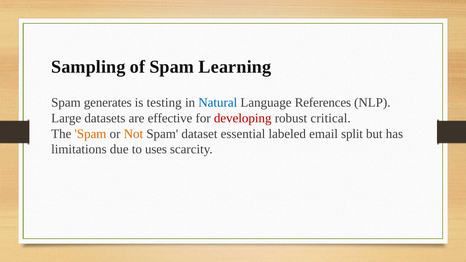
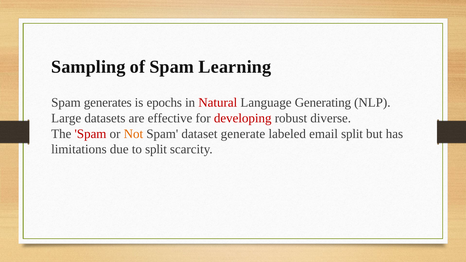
testing: testing -> epochs (164, 103)
Natural colour: blue -> red (218, 103)
References: References -> Generating (323, 103)
critical: critical -> diverse (331, 118)
Spam colour: orange -> red (90, 134)
essential: essential -> generate (243, 134)
to uses: uses -> split (156, 149)
